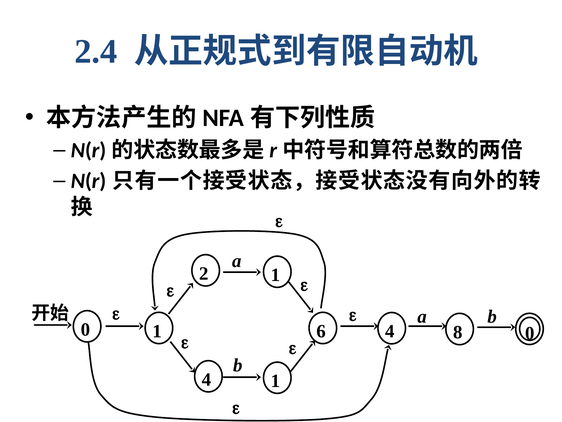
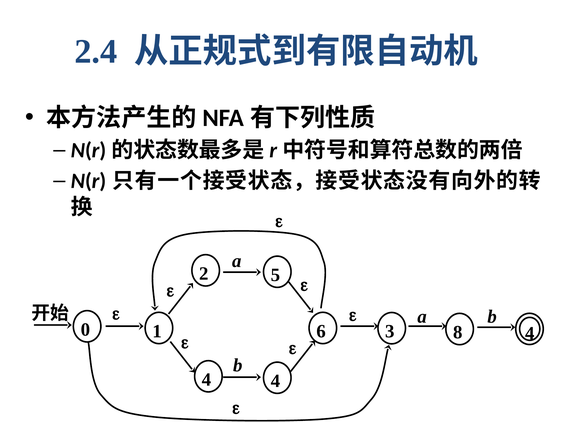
2 1: 1 -> 5 (276, 275)
6 4: 4 -> 3 (390, 331)
1 0: 0 -> 4 (530, 333)
4 1: 1 -> 4 (276, 381)
